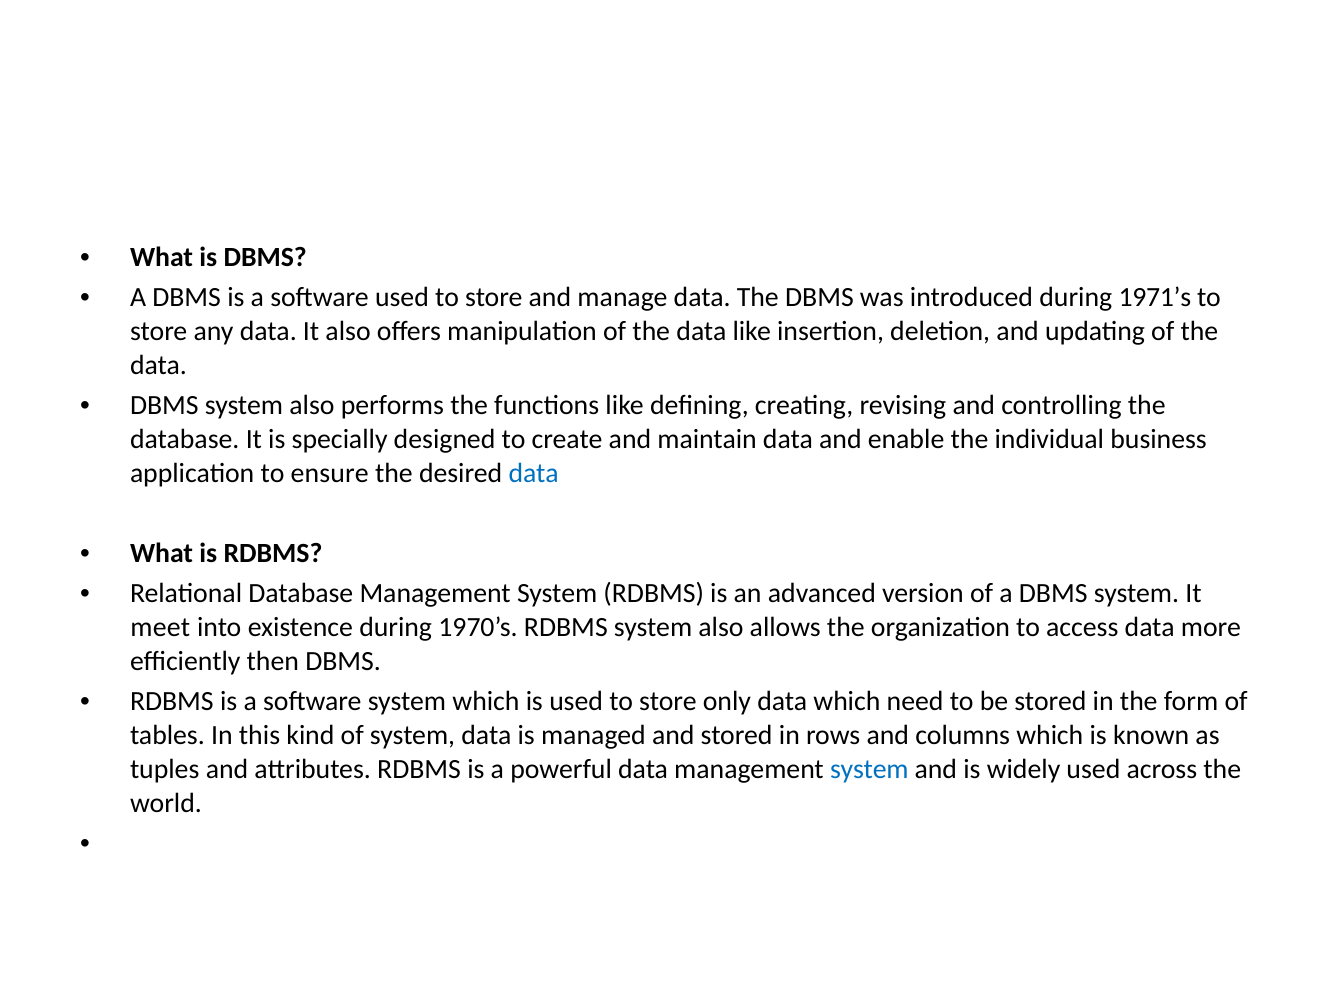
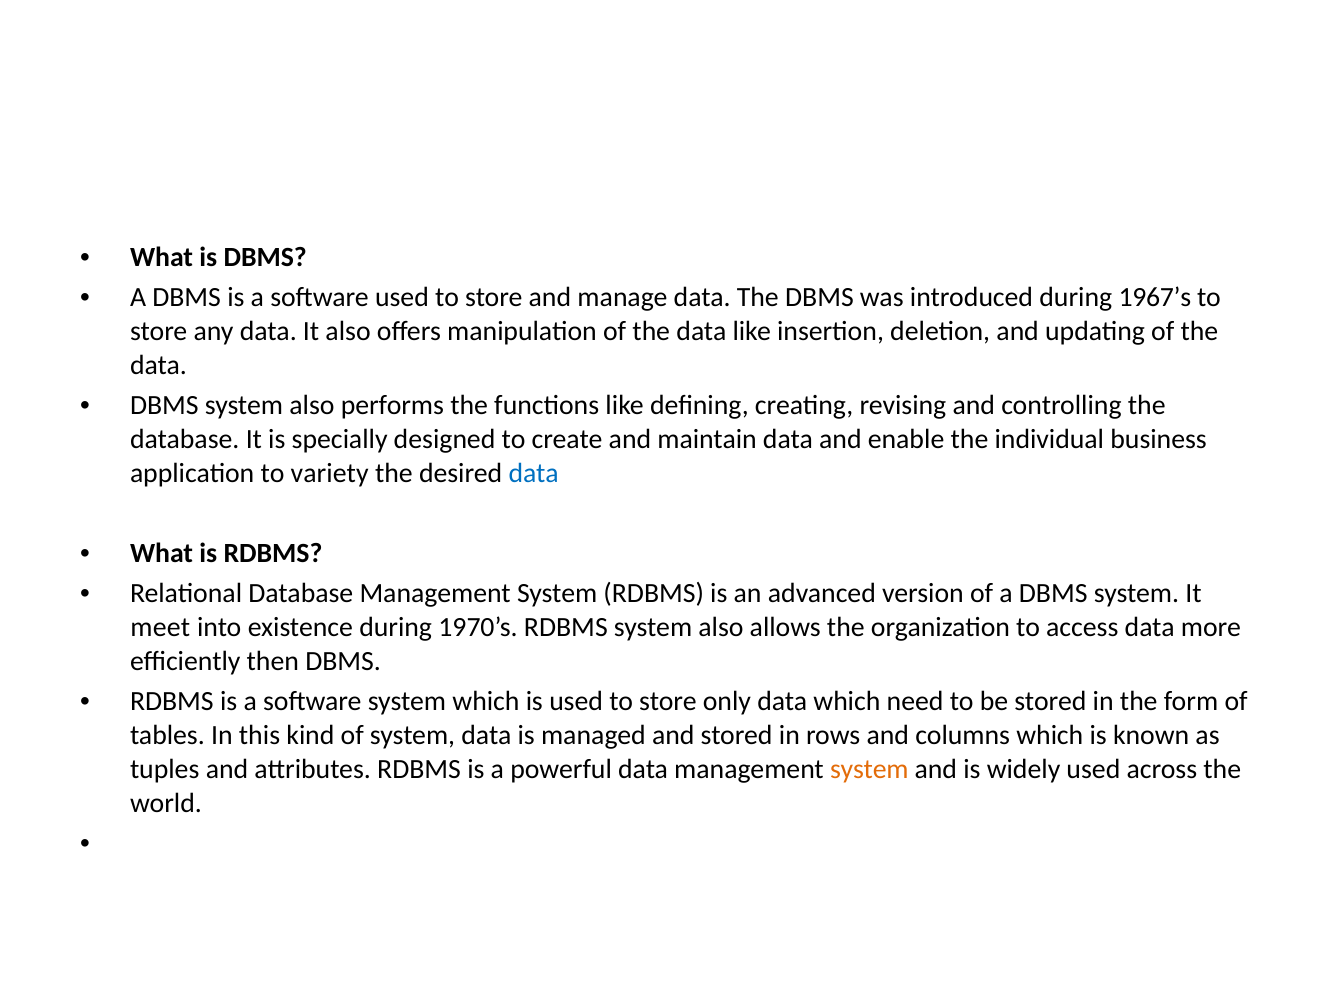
1971’s: 1971’s -> 1967’s (1155, 297)
ensure: ensure -> variety (330, 473)
system colour: blue -> orange (869, 769)
